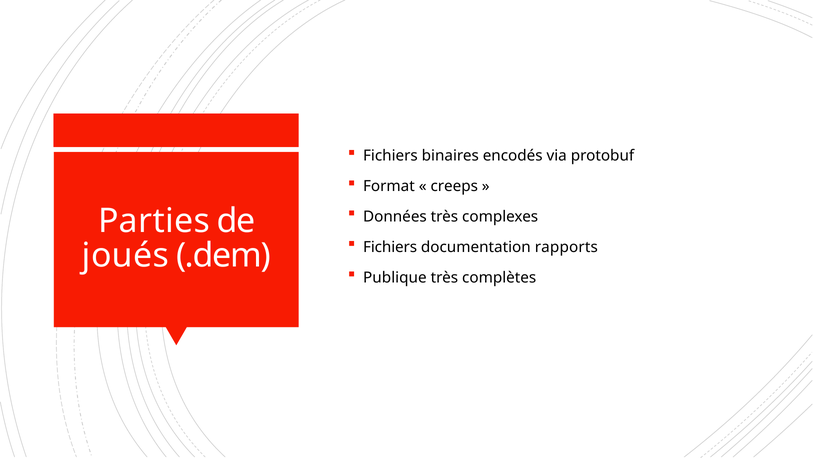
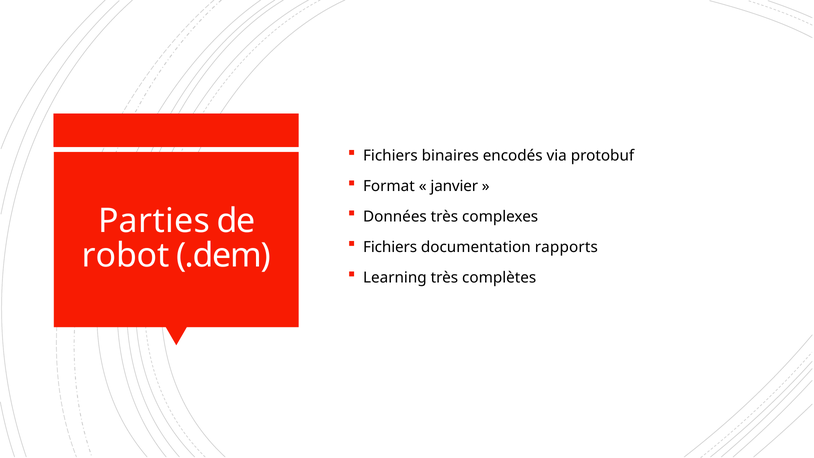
creeps: creeps -> janvier (454, 186)
joués: joués -> robot (126, 255)
Publique: Publique -> Learning (395, 277)
